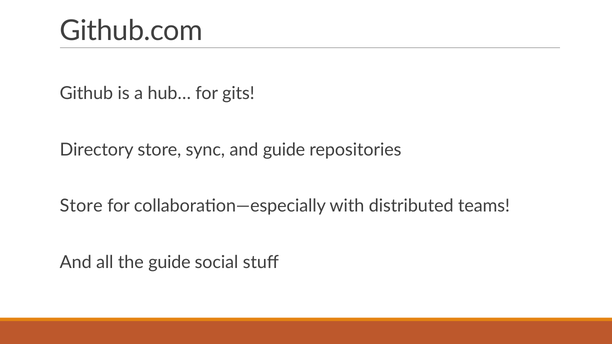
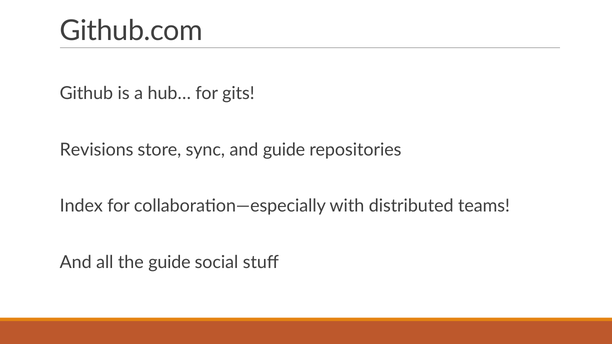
Directory: Directory -> Revisions (97, 150)
Store: Store -> Index (81, 206)
